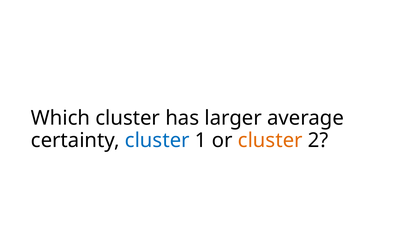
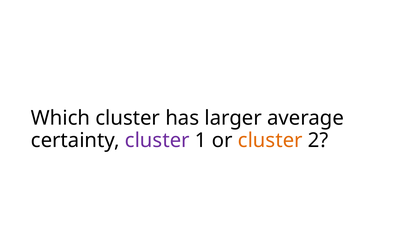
cluster colour: blue -> purple (157, 140)
